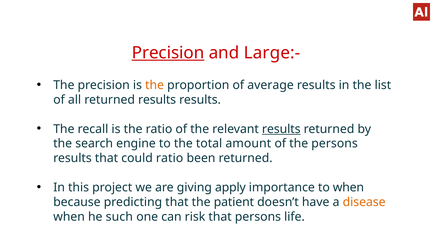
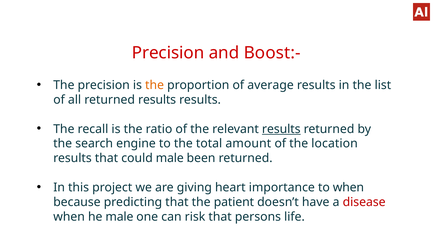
Precision underline: present -> none (168, 53)
Large:-: Large:- -> Boost:- (272, 53)
the persons: persons -> location (335, 144)
could ratio: ratio -> male (170, 158)
apply: apply -> heart (230, 188)
disease colour: orange -> red (364, 202)
he such: such -> male (119, 217)
